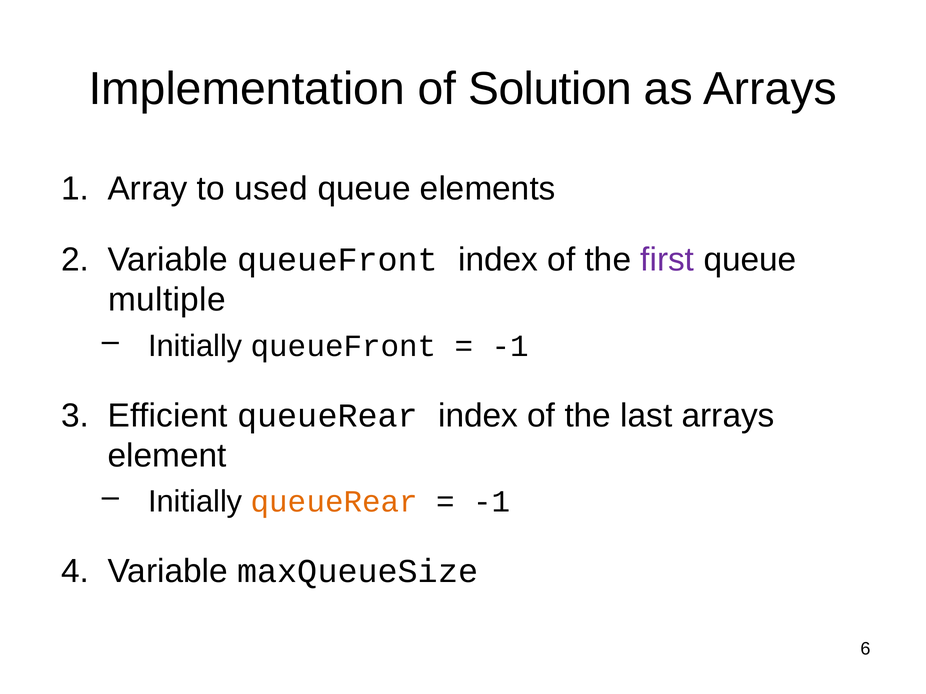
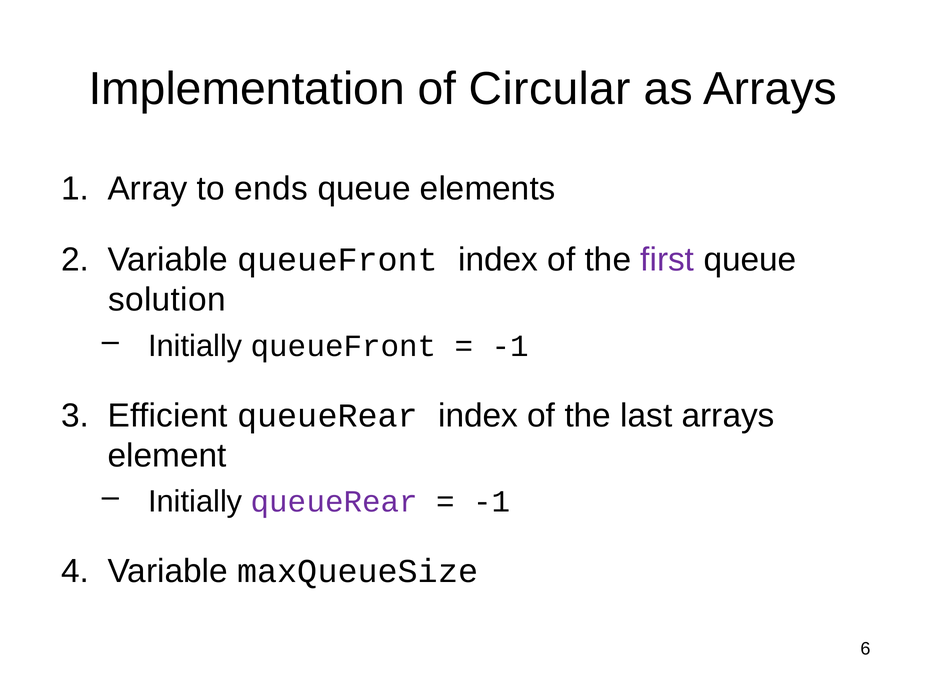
Solution: Solution -> Circular (550, 89)
used: used -> ends (271, 189)
multiple: multiple -> solution (167, 300)
queueRear colour: orange -> purple (334, 502)
